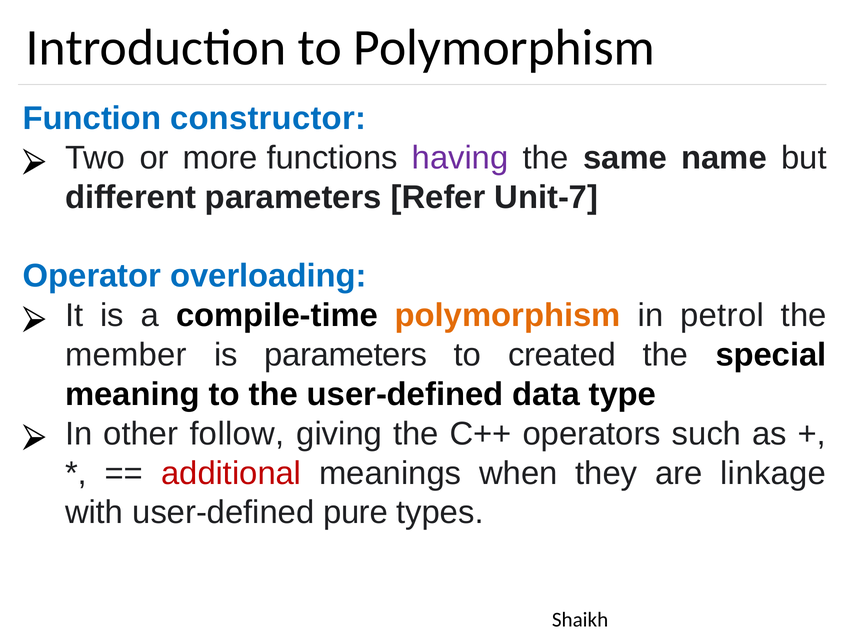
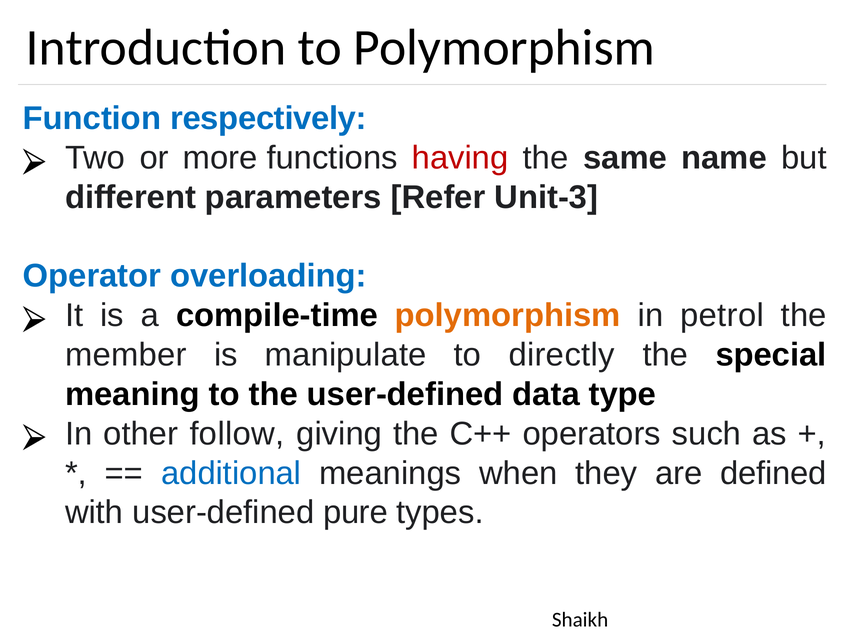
constructor: constructor -> respectively (268, 119)
having colour: purple -> red (460, 158)
Unit-7: Unit-7 -> Unit-3 (546, 197)
is parameters: parameters -> manipulate (346, 355)
created: created -> directly (562, 355)
additional colour: red -> blue (231, 473)
linkage: linkage -> defined (773, 473)
